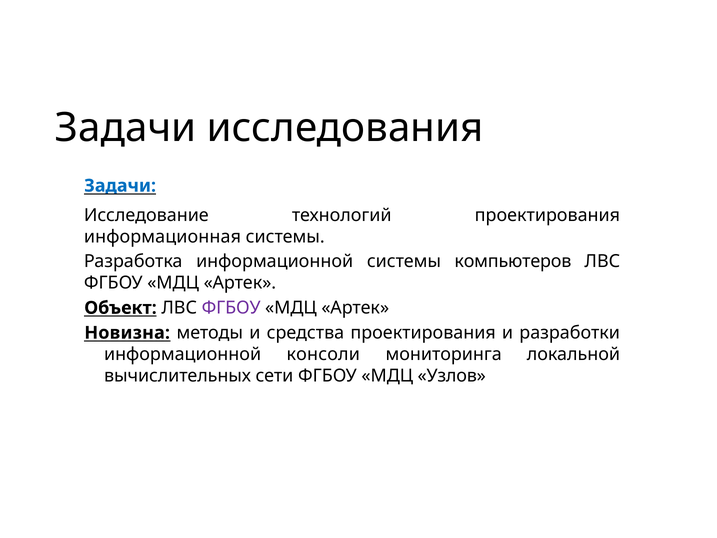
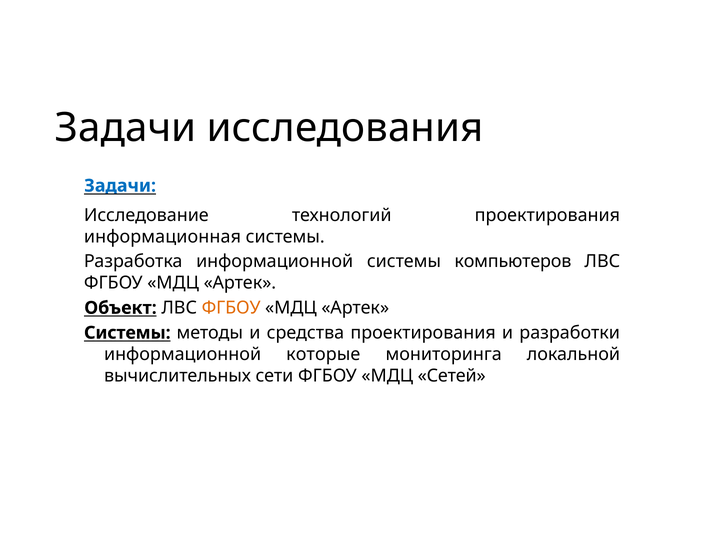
ФГБОУ colour: purple -> orange (231, 308)
Новизна: Новизна -> Системы (127, 333)
консоли: консоли -> которые (323, 354)
Узлов: Узлов -> Сетей (452, 376)
